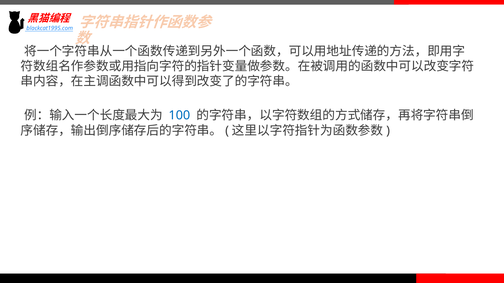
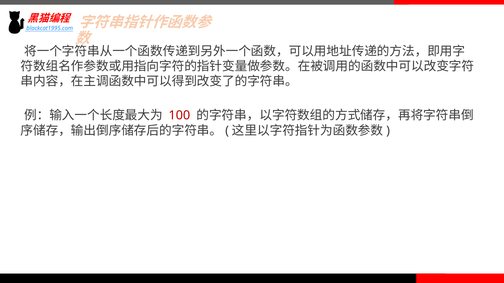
100 colour: blue -> red (179, 116)
